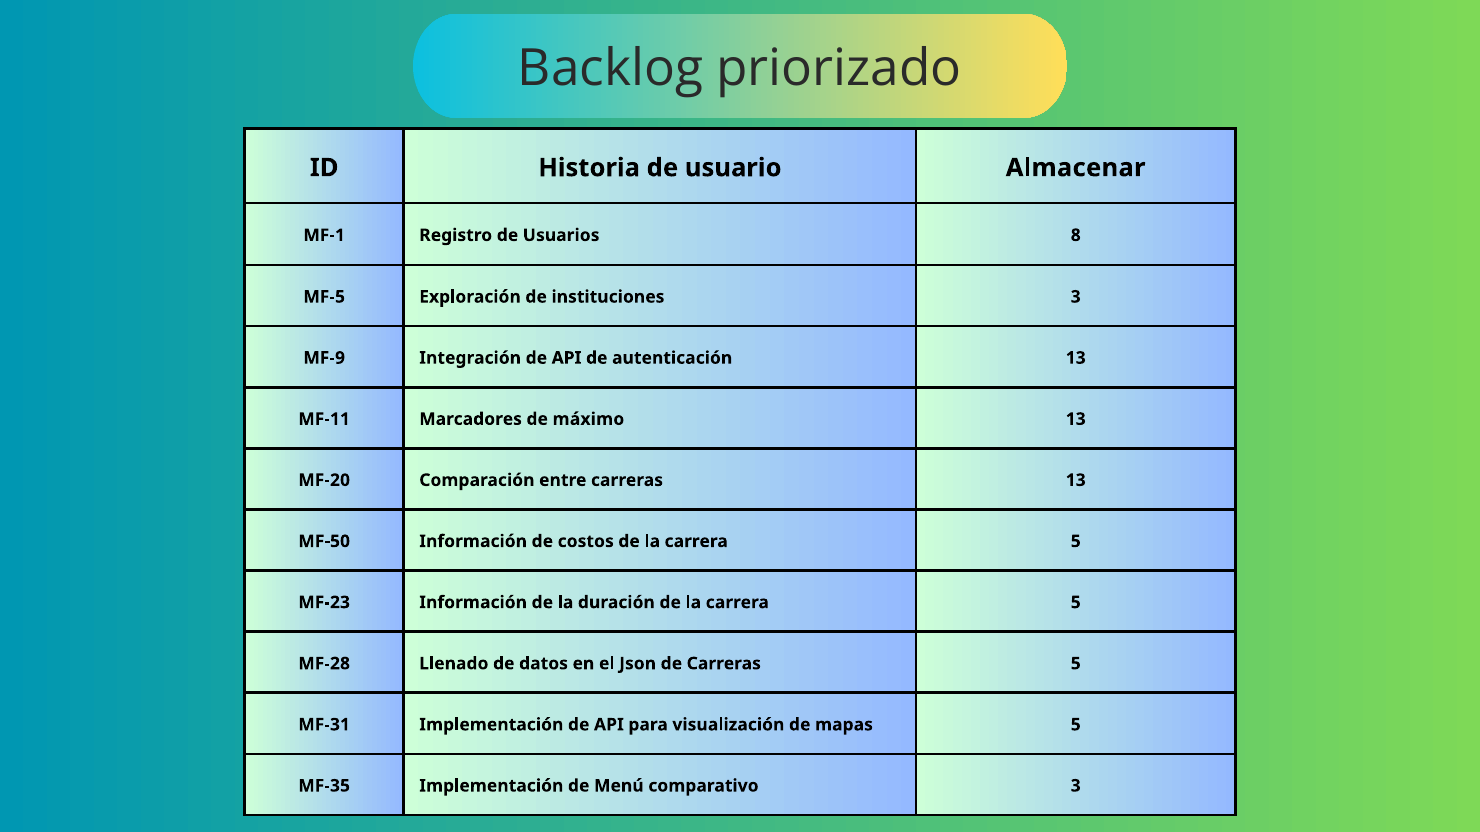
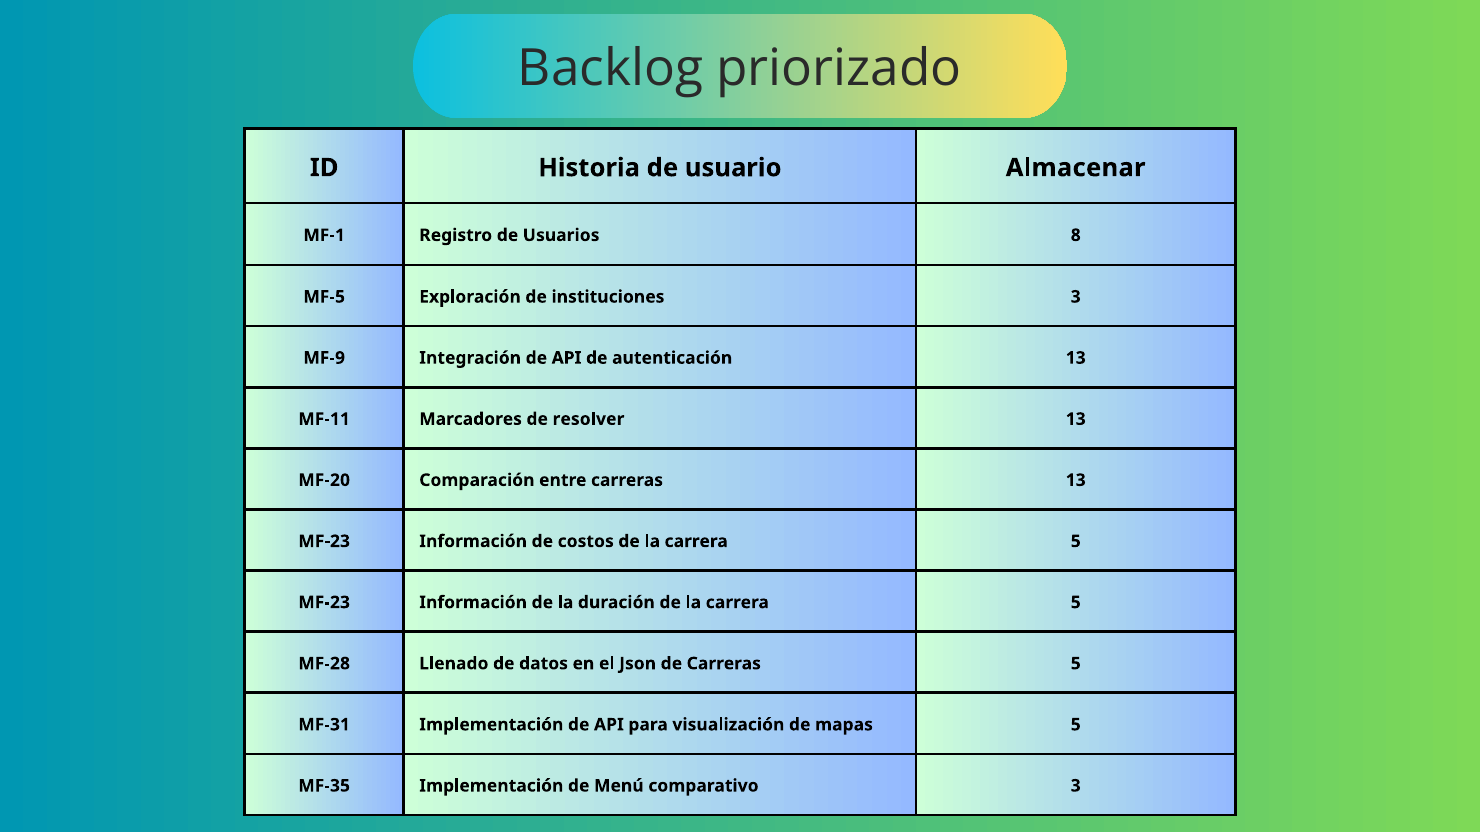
máximo: máximo -> resolver (588, 419)
MF-50: MF-50 -> MF-23 (324, 542)
